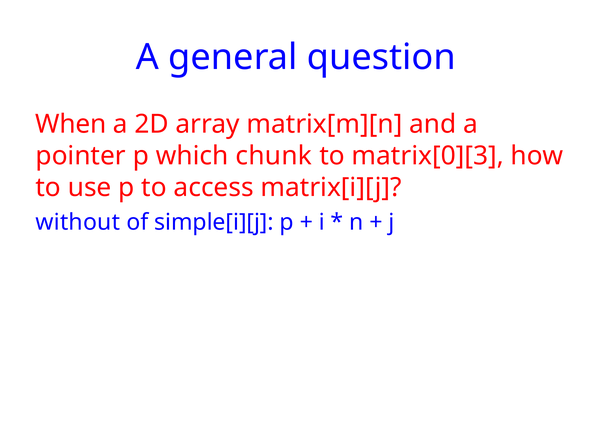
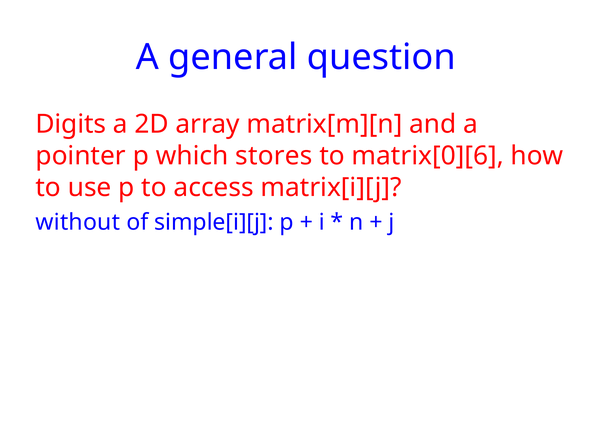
When: When -> Digits (71, 124)
chunk: chunk -> stores (274, 156)
matrix[0][3: matrix[0][3 -> matrix[0][6 (428, 156)
